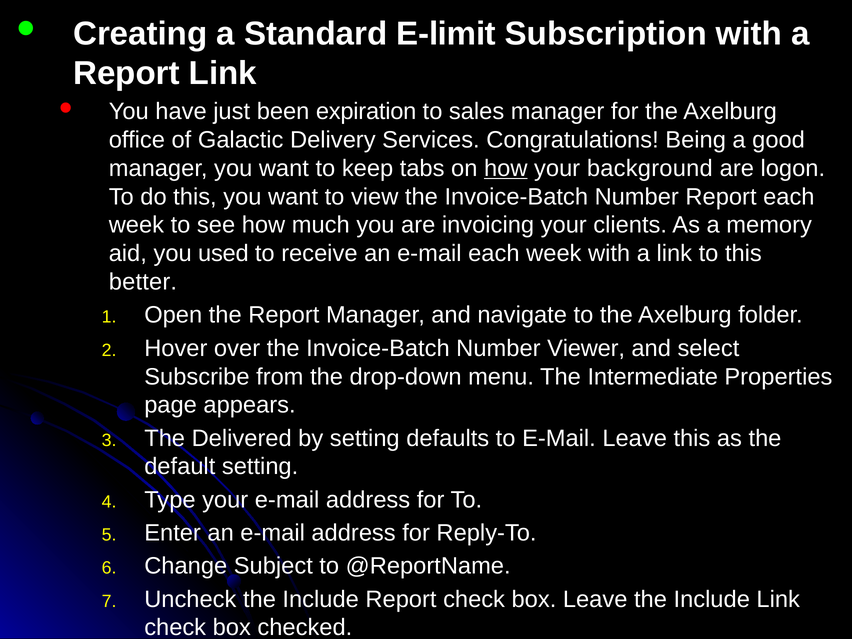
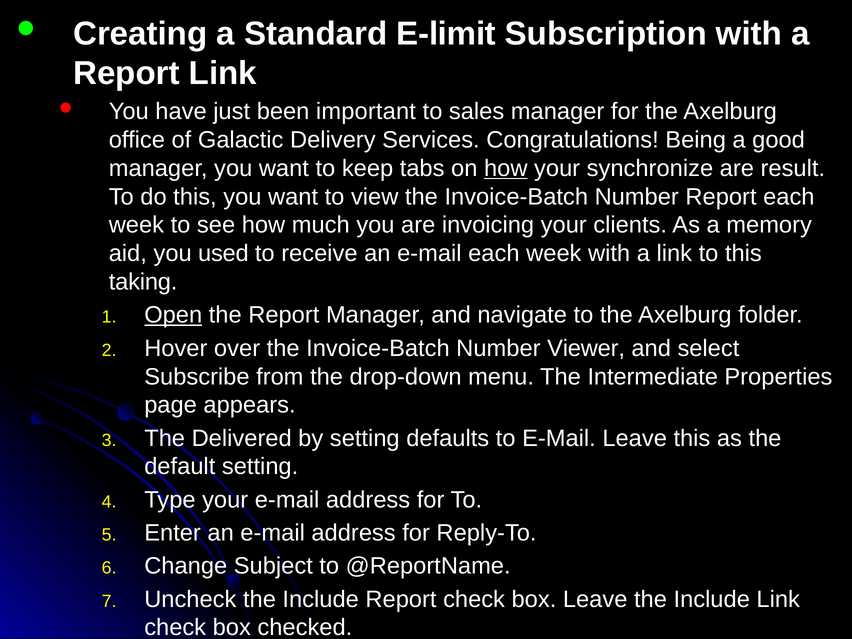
expiration: expiration -> important (366, 112)
background: background -> synchronize (650, 168)
logon: logon -> result (793, 168)
better: better -> taking (143, 282)
Open underline: none -> present (173, 315)
